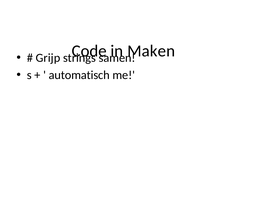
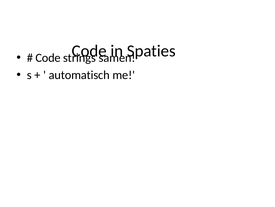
Maken: Maken -> Spaties (151, 51)
Grijp: Grijp -> Code (48, 58)
